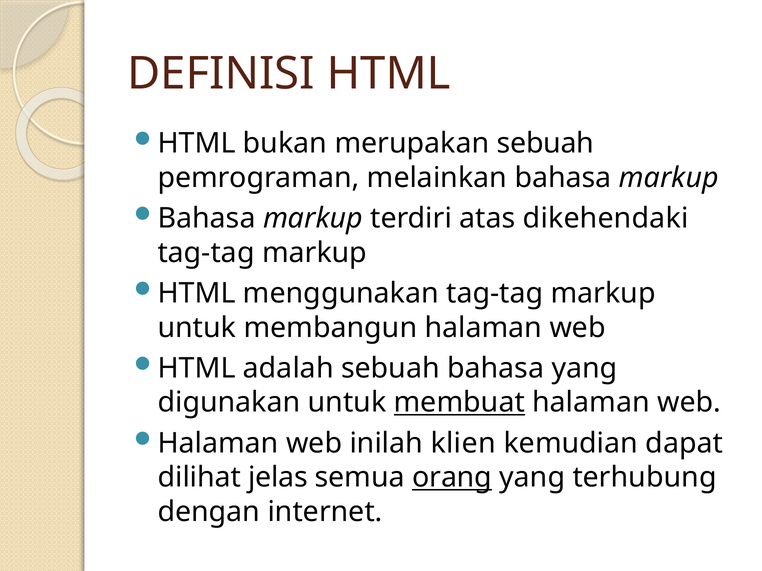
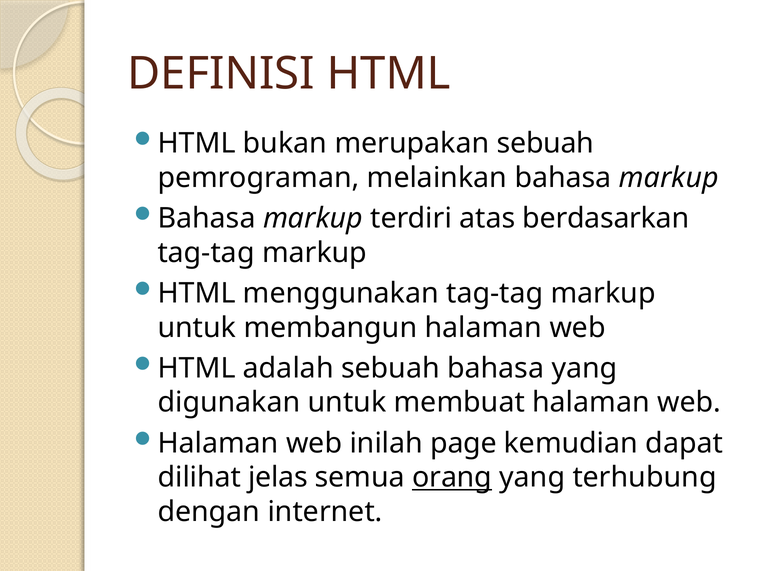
dikehendaki: dikehendaki -> berdasarkan (606, 219)
membuat underline: present -> none (459, 403)
klien: klien -> page (463, 444)
